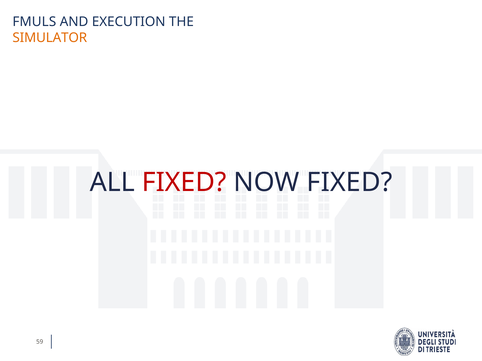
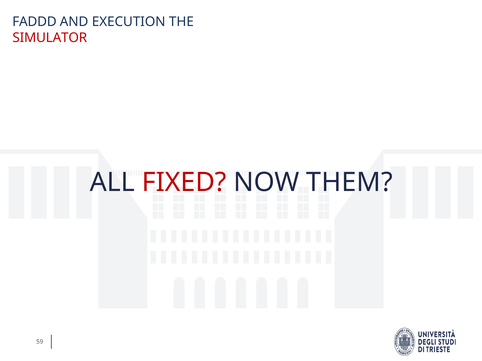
FMULS: FMULS -> FADDD (34, 22)
SIMULATOR colour: orange -> red (50, 38)
NOW FIXED: FIXED -> THEM (350, 183)
